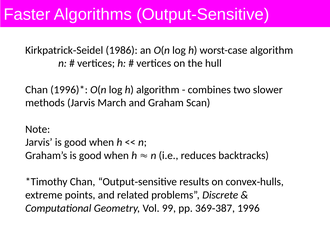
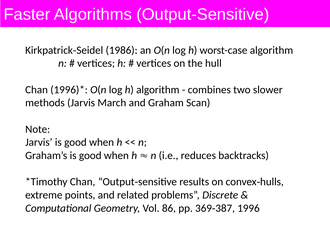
99: 99 -> 86 (169, 209)
